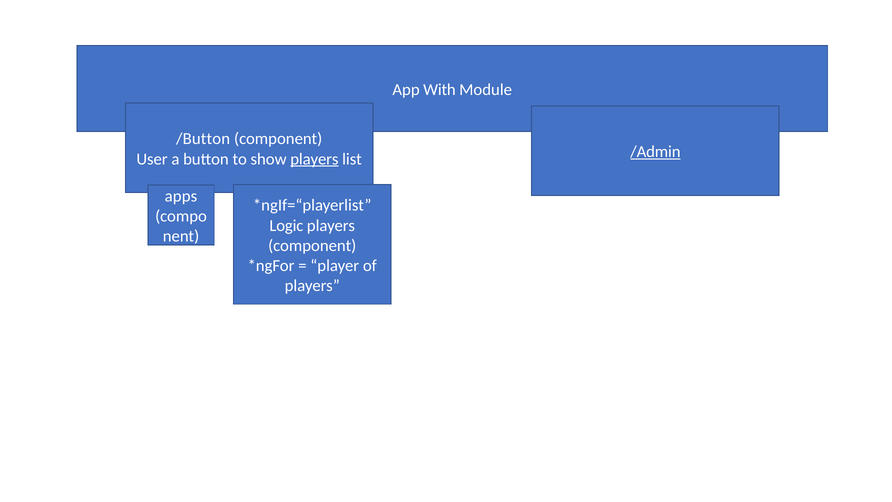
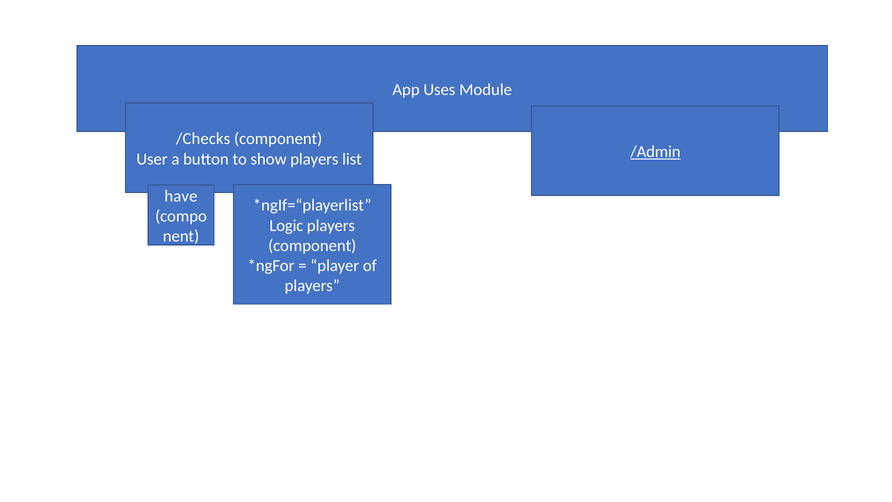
With: With -> Uses (439, 90)
/Button: /Button -> /Checks (203, 139)
players underline: present -> none (314, 159)
apps: apps -> have (181, 196)
